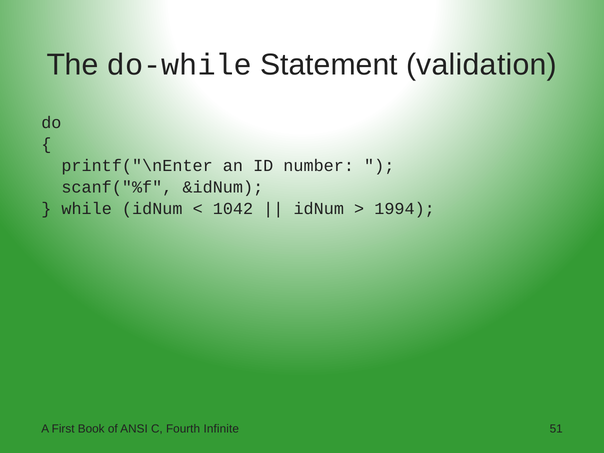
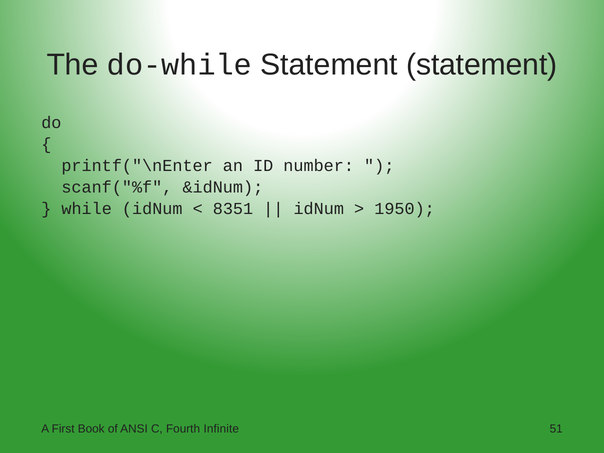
Statement validation: validation -> statement (482, 65)
1042: 1042 -> 8351 (233, 209)
1994: 1994 -> 1950 (405, 209)
